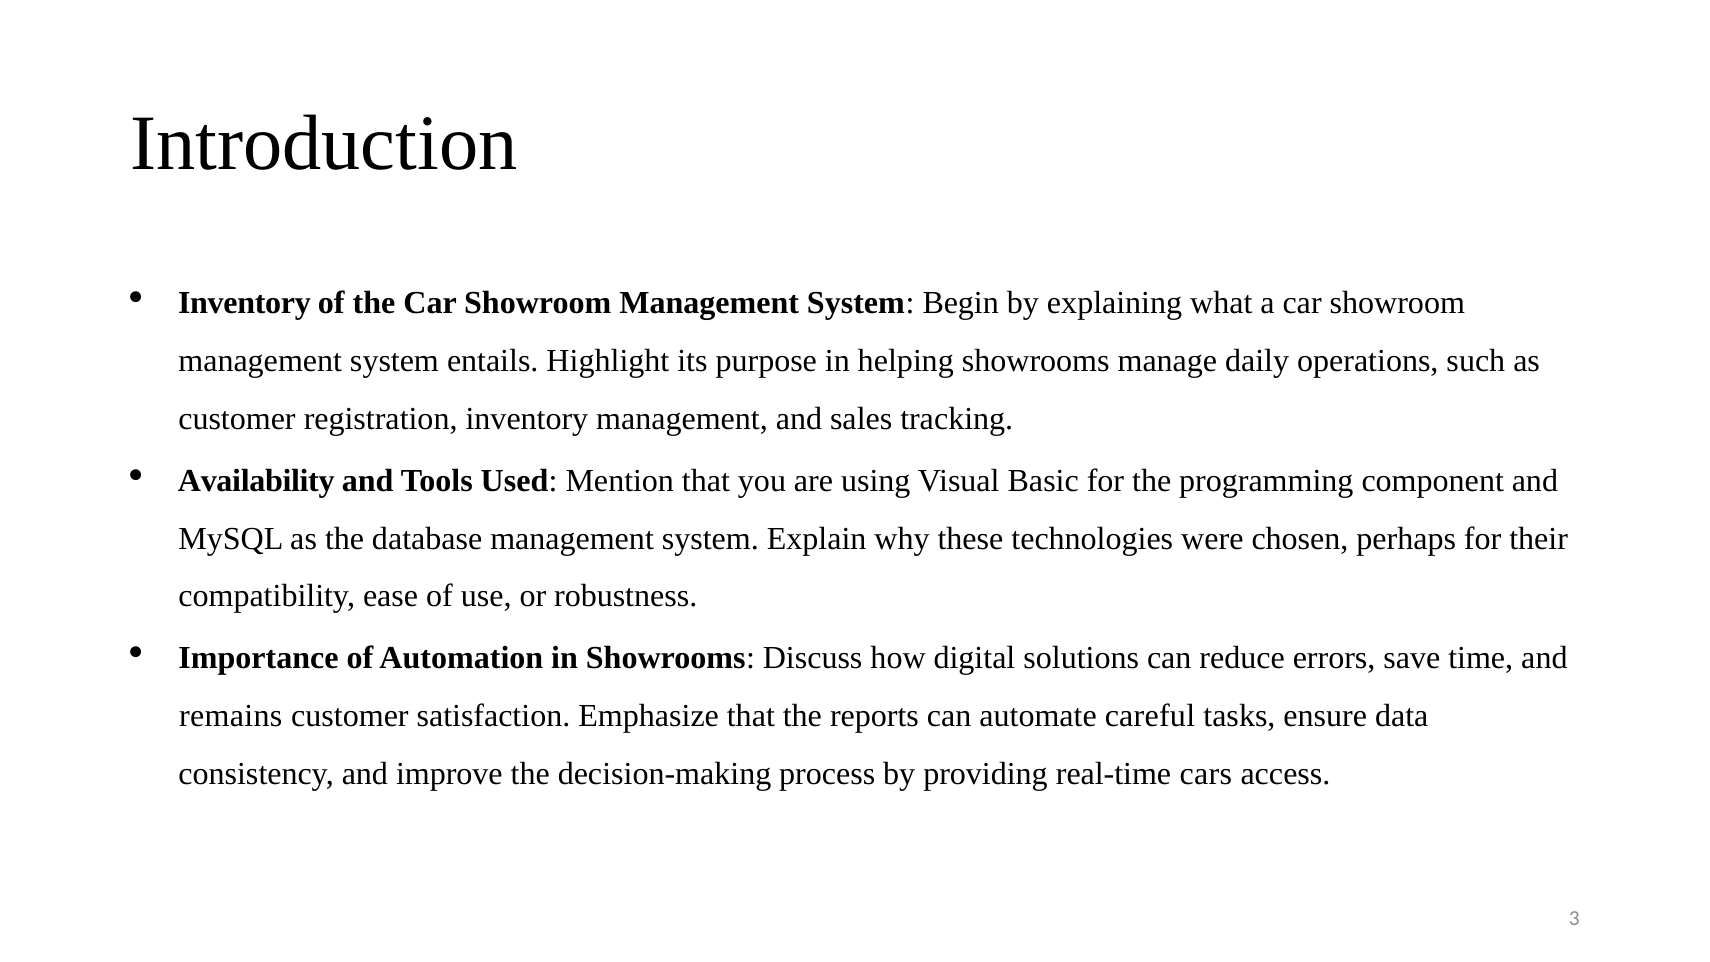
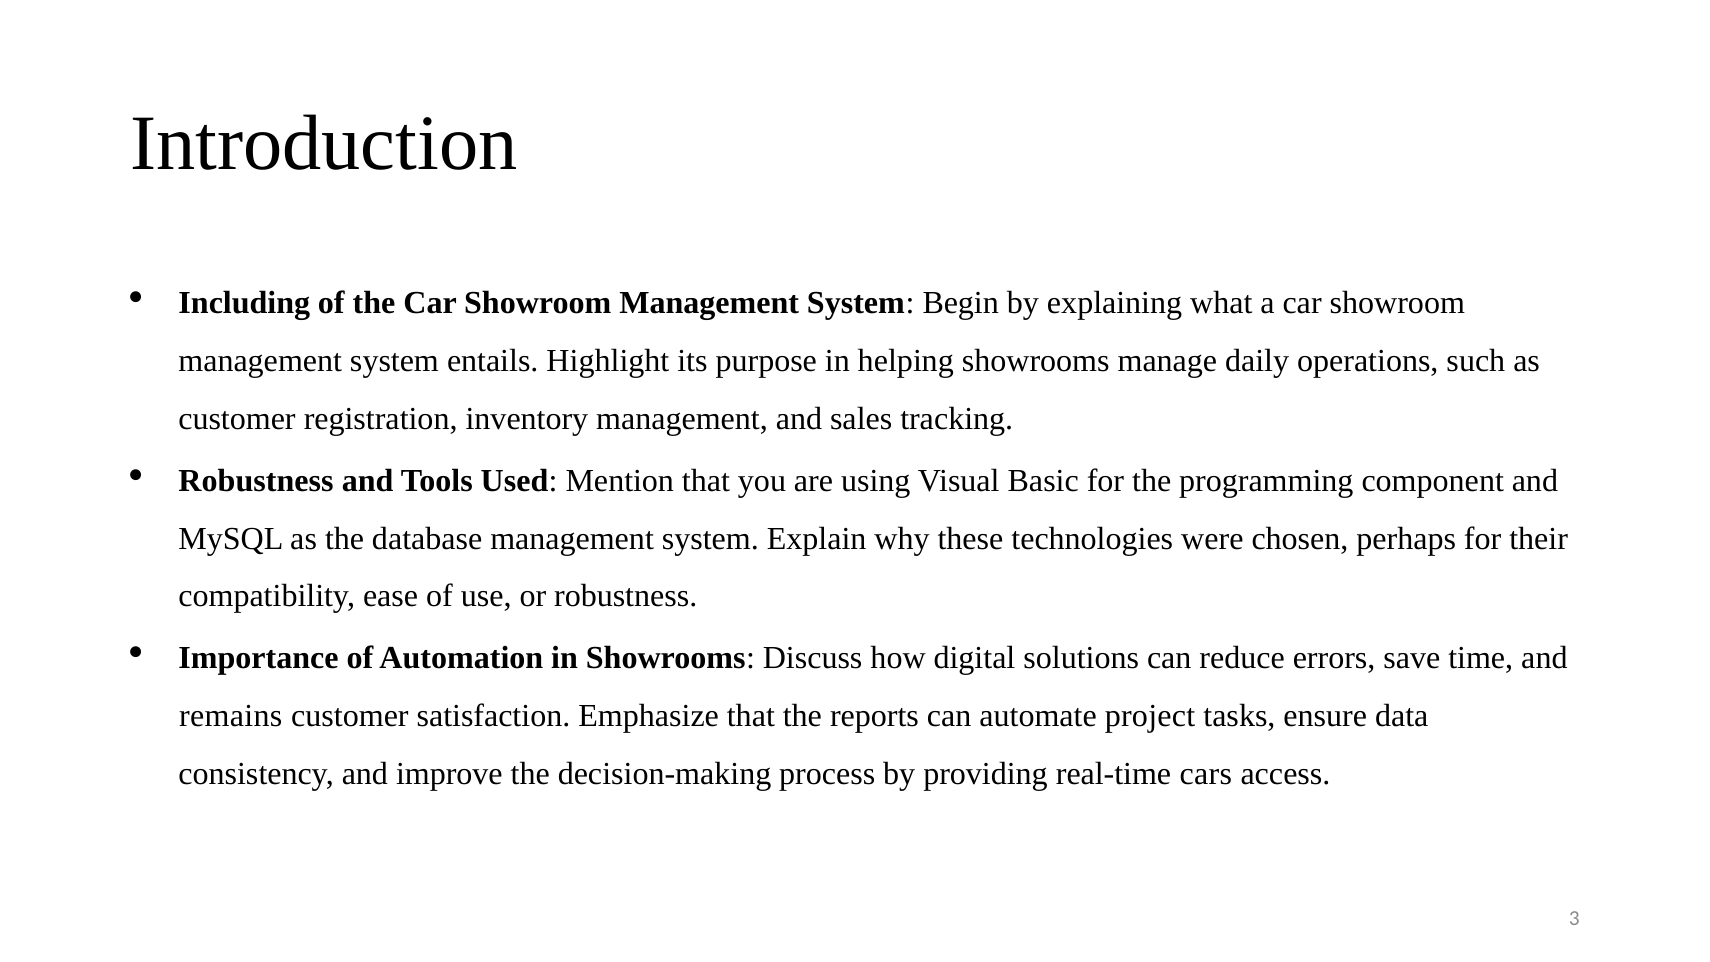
Inventory: Inventory -> Including (244, 303)
Availability: Availability -> Robustness (256, 481)
careful: careful -> project (1150, 716)
